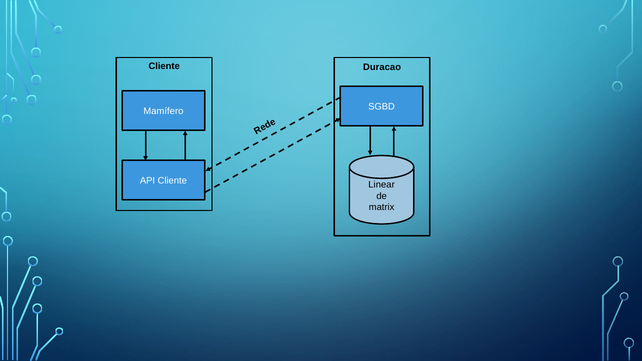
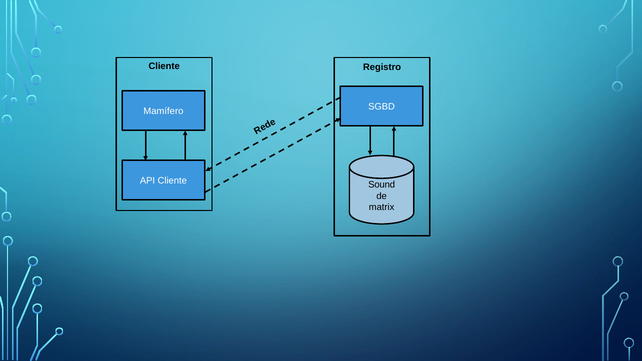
Duracao: Duracao -> Registro (382, 67)
Linear: Linear -> Sound (382, 185)
